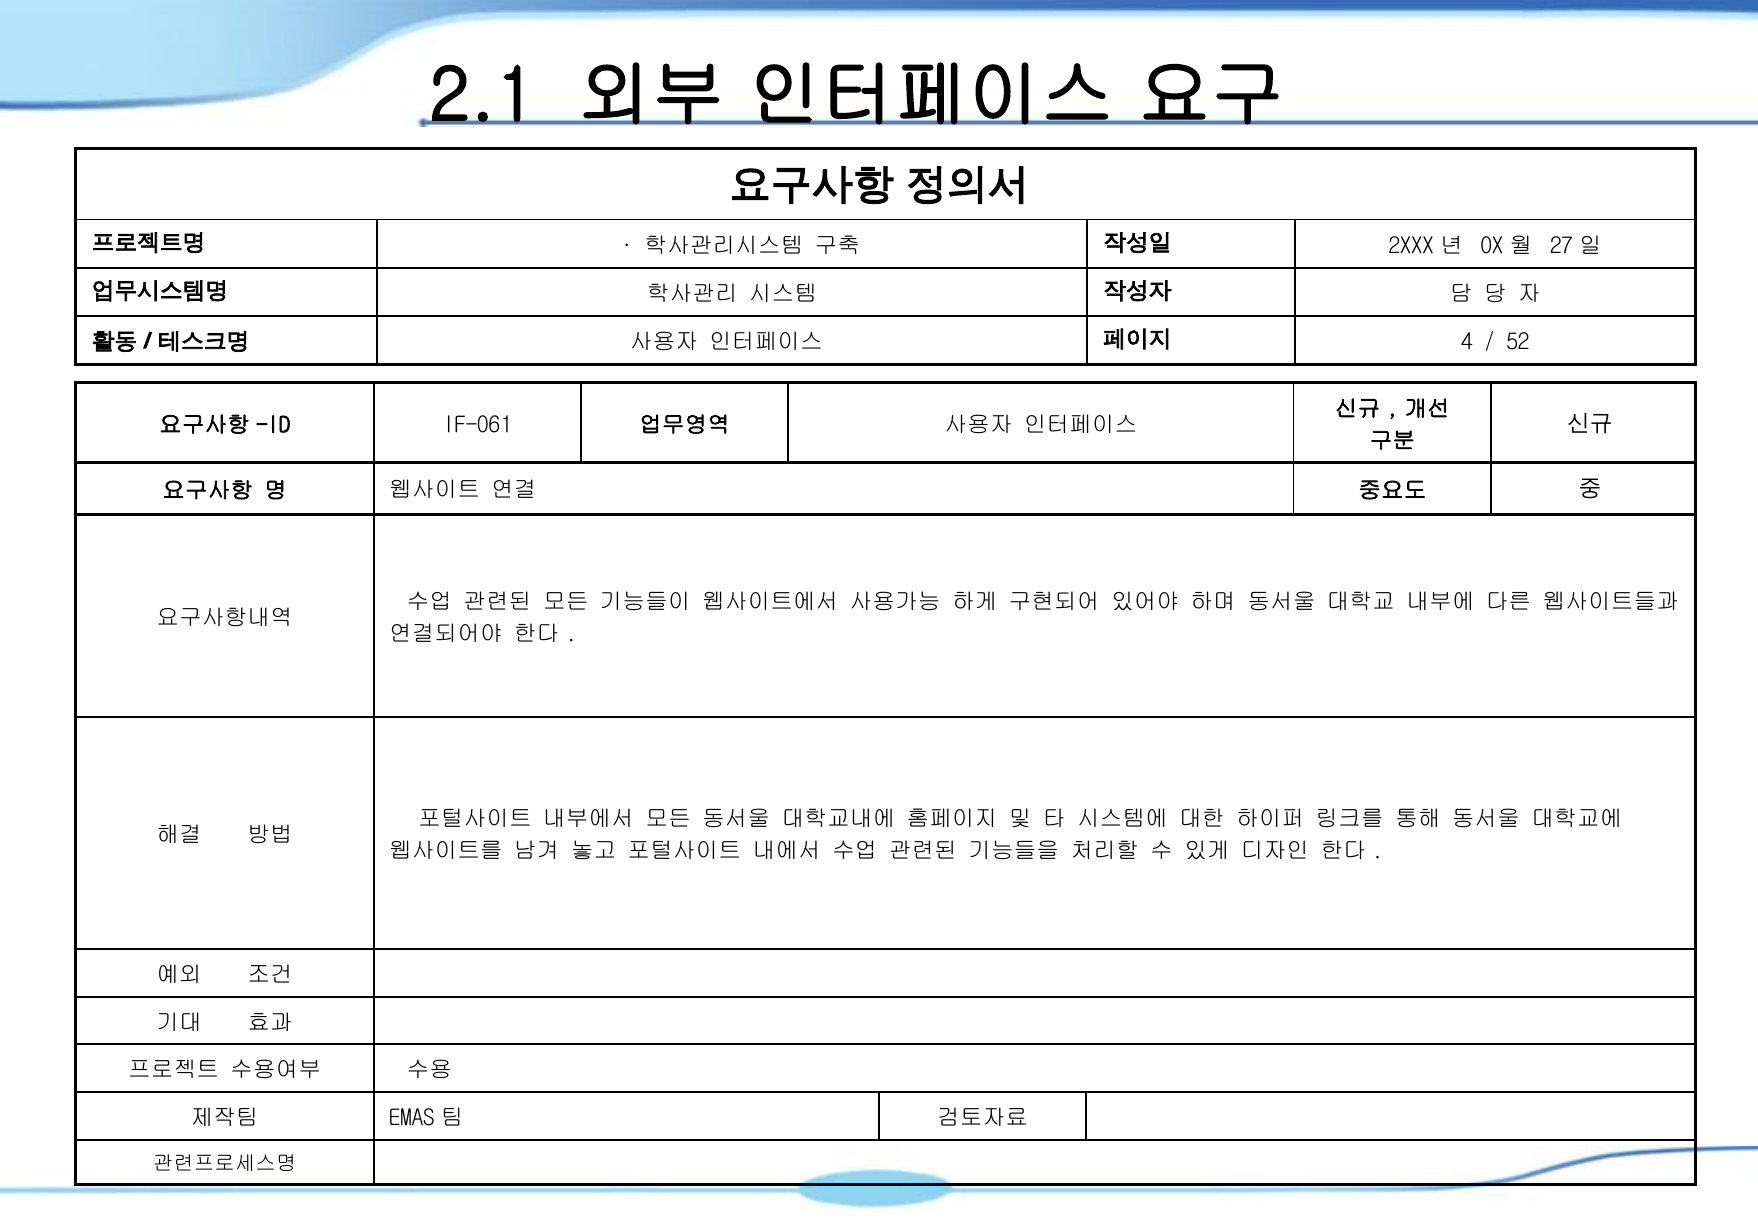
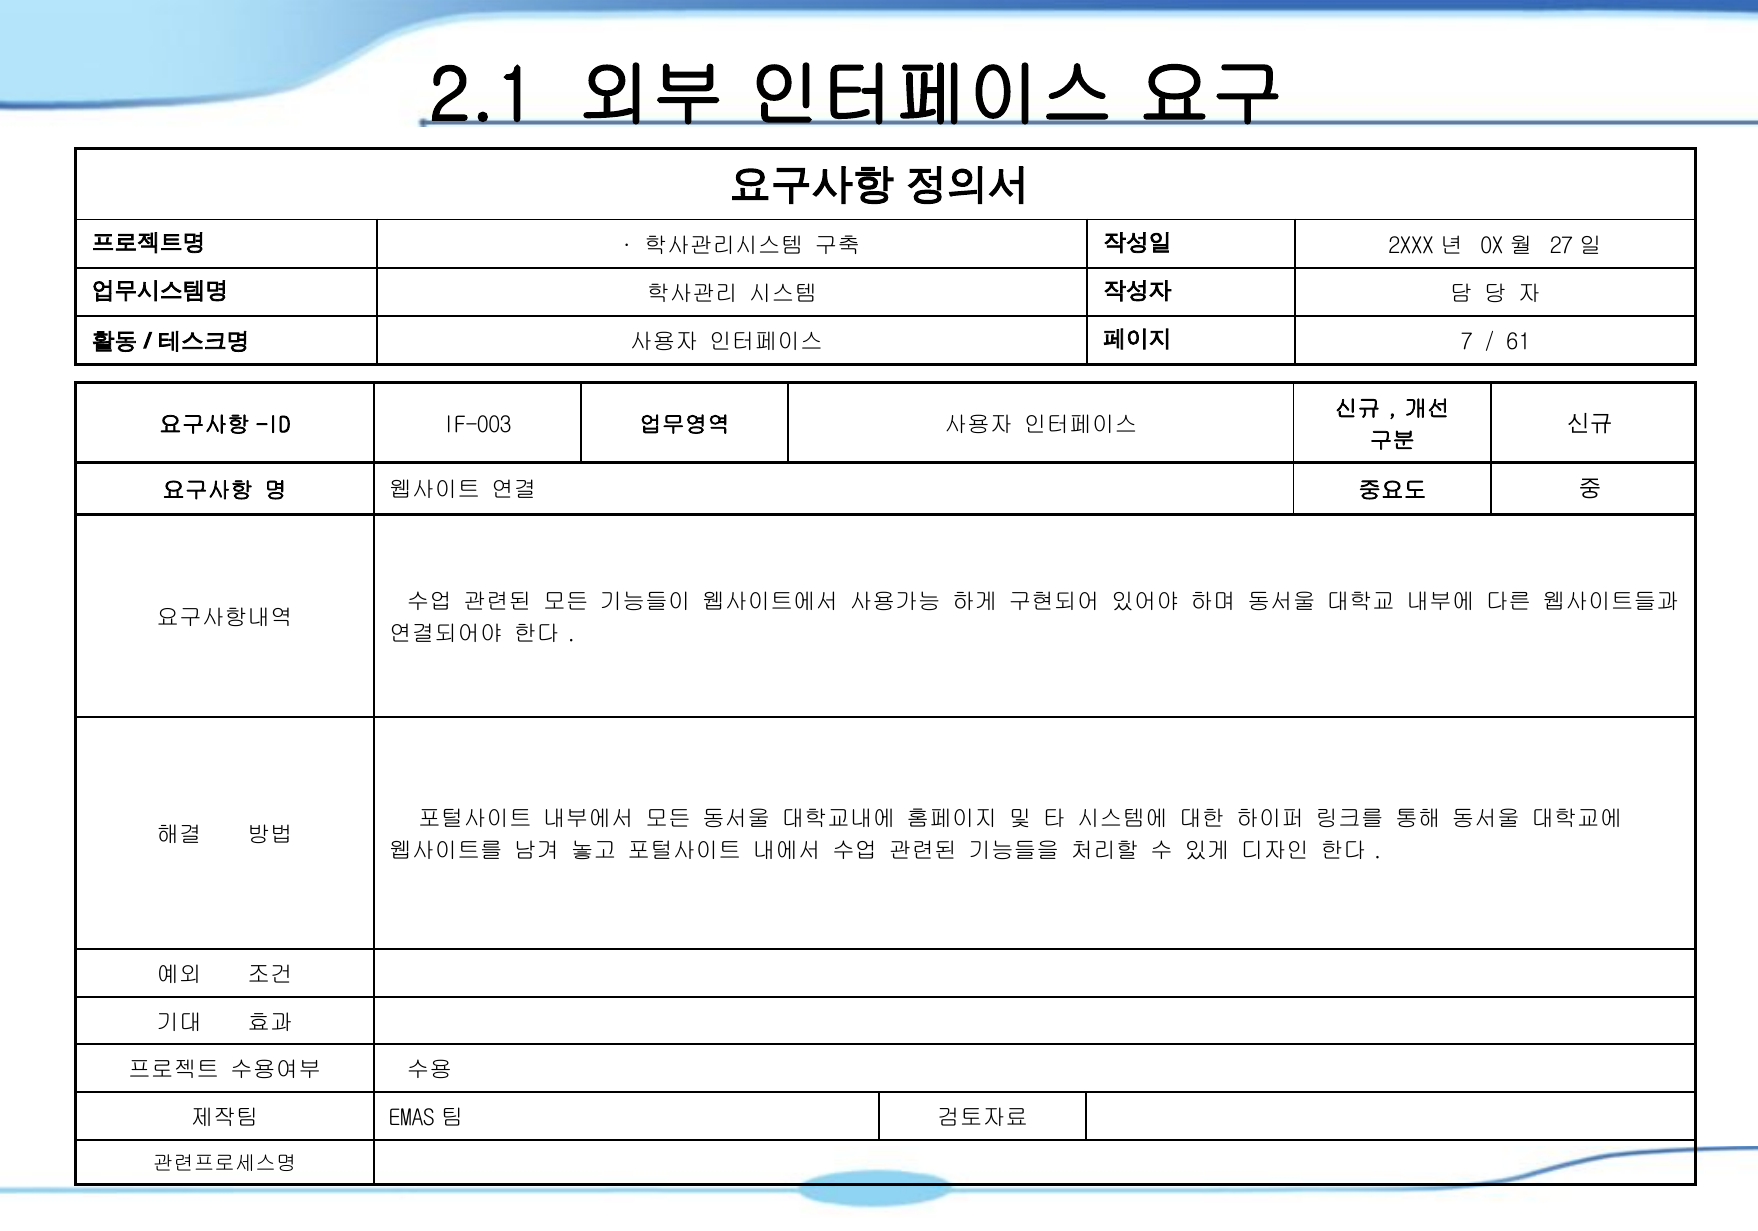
4: 4 -> 7 (1467, 342)
52: 52 -> 61 (1518, 342)
IF-061: IF-061 -> IF-003 (477, 425)
